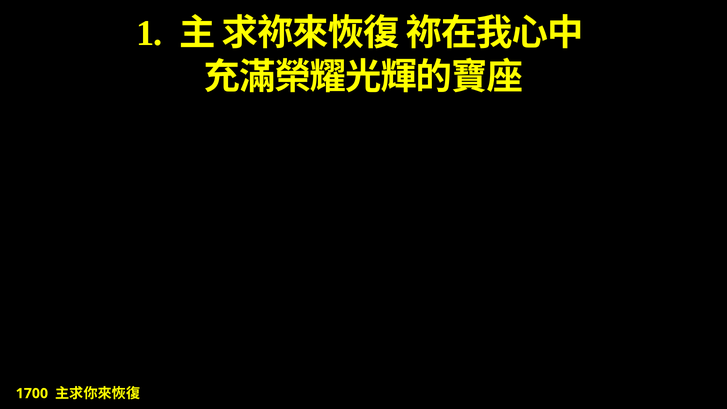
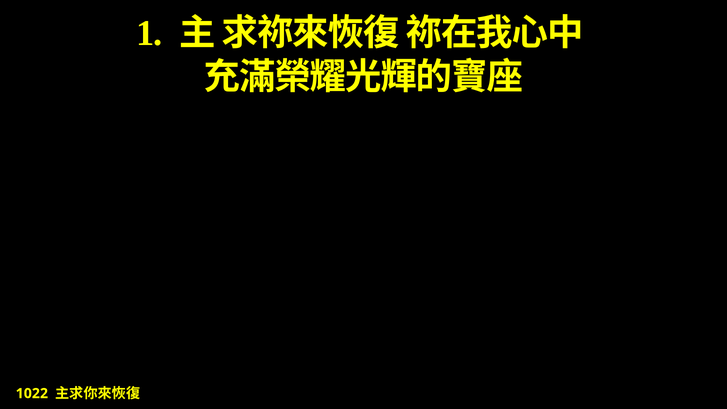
1700: 1700 -> 1022 (32, 393)
